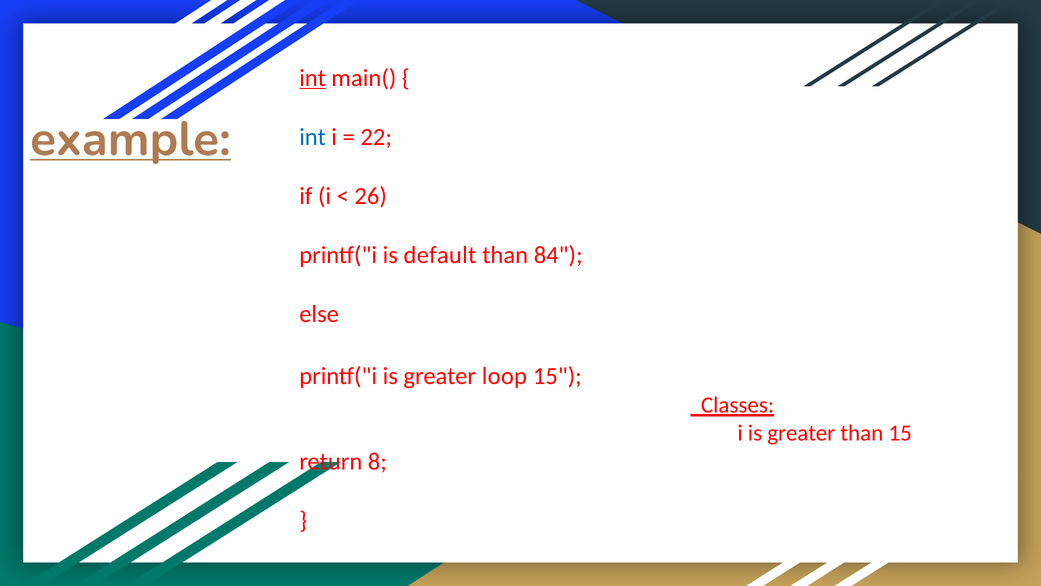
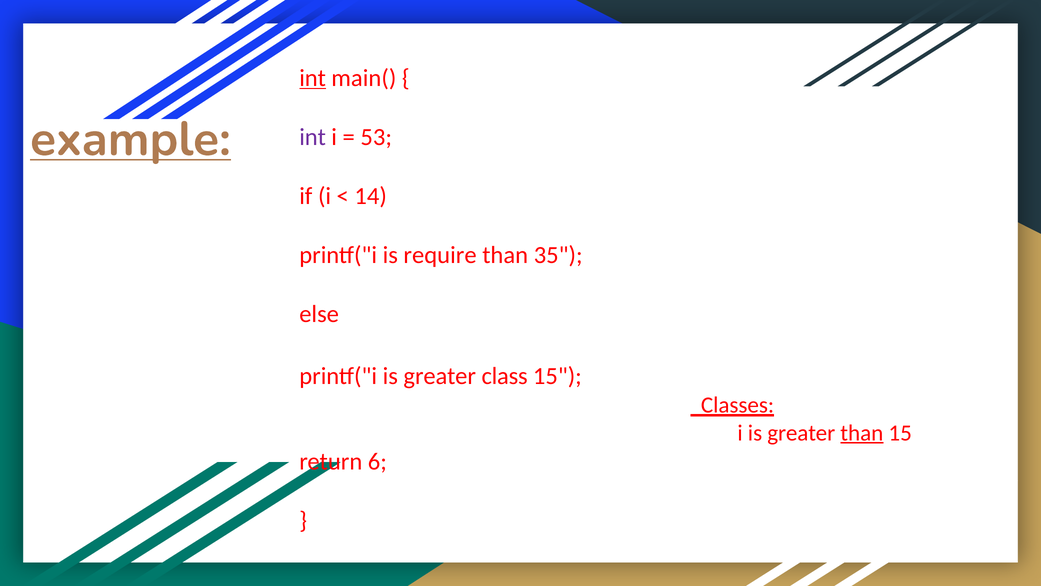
int colour: blue -> purple (313, 137)
22: 22 -> 53 (376, 137)
26: 26 -> 14 (371, 196)
default: default -> require (440, 255)
84: 84 -> 35 (558, 255)
loop: loop -> class (505, 376)
than underline: none -> present (862, 433)
8: 8 -> 6 (377, 461)
